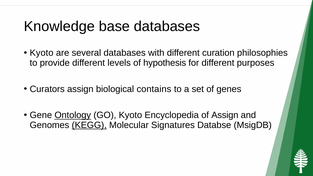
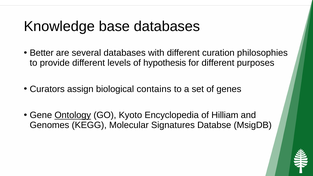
Kyoto: Kyoto -> Better (42, 53)
of Assign: Assign -> Hilliam (225, 115)
KEGG underline: present -> none (89, 125)
